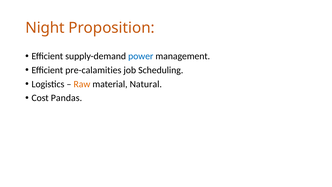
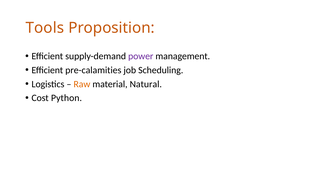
Night: Night -> Tools (45, 28)
power colour: blue -> purple (141, 56)
Pandas: Pandas -> Python (66, 98)
